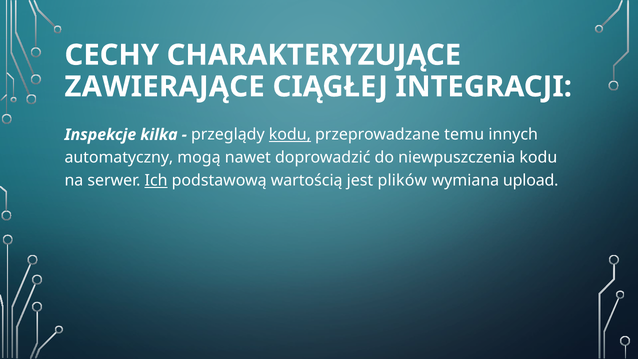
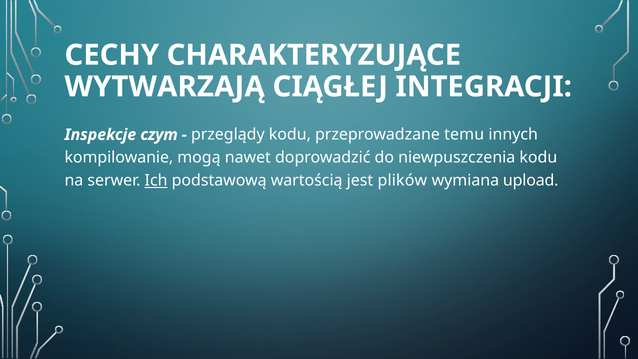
ZAWIERAJĄCE: ZAWIERAJĄCE -> WYTWARZAJĄ (165, 87)
kilka: kilka -> czym (159, 135)
kodu underline: present -> none (290, 135)
automatyczny: automatyczny -> kompilowanie (119, 158)
